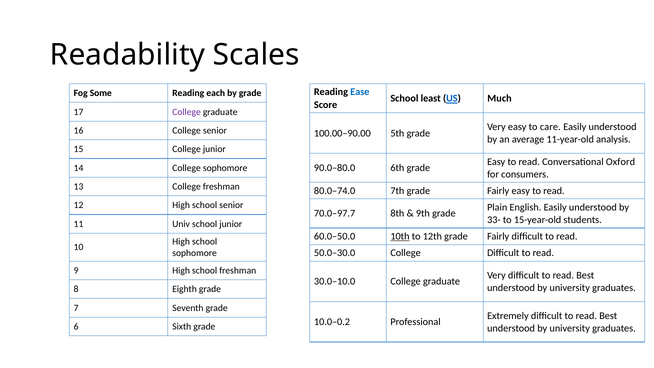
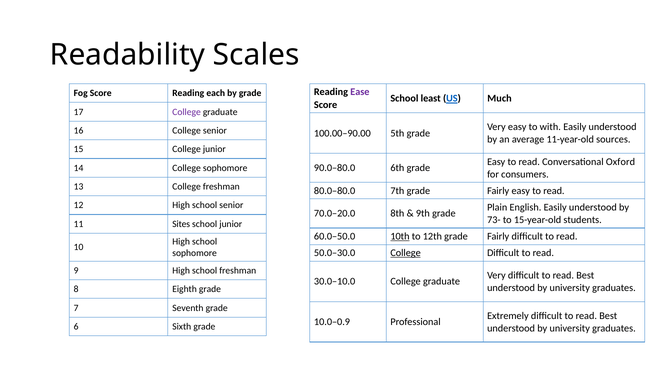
Ease colour: blue -> purple (360, 92)
Fog Some: Some -> Score (101, 93)
care: care -> with (550, 127)
analysis: analysis -> sources (613, 139)
80.0–74.0: 80.0–74.0 -> 80.0–80.0 (335, 191)
70.0–97.7: 70.0–97.7 -> 70.0–20.0 (335, 213)
33-: 33- -> 73- (494, 220)
Univ: Univ -> Sites (181, 224)
College underline: none -> present (406, 253)
10.0–0.2: 10.0–0.2 -> 10.0–0.9 (332, 322)
